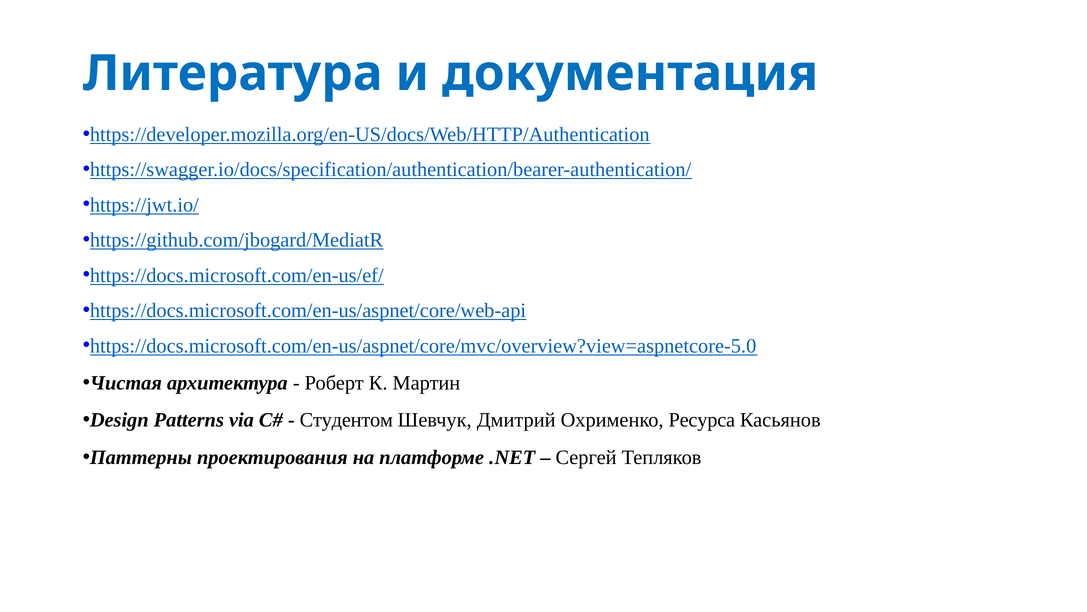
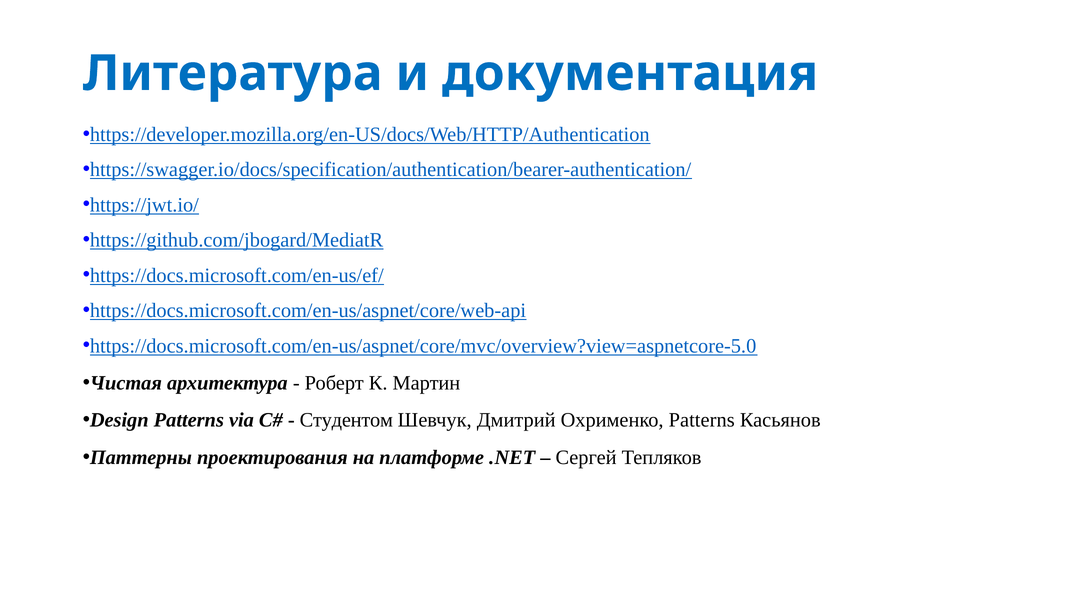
Охрименко Ресурса: Ресурса -> Patterns (702, 420)
